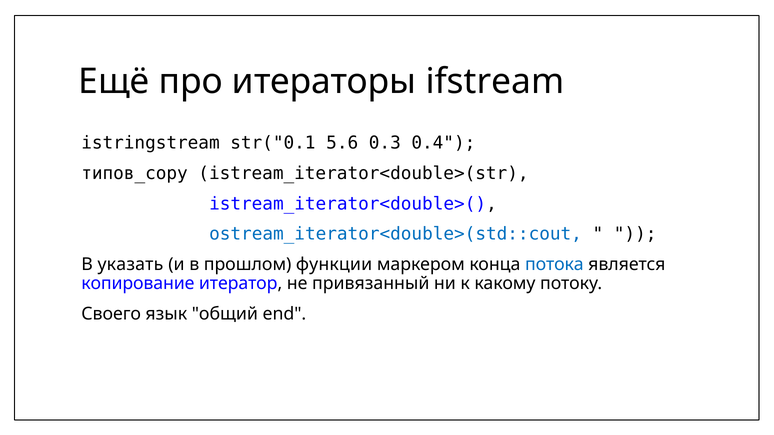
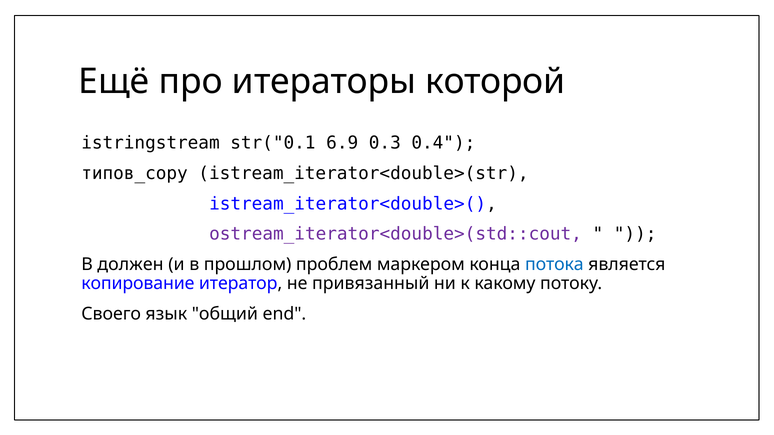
ifstream: ifstream -> которой (495, 82)
5.6: 5.6 -> 6.9 (342, 143)
ostream_iterator<double>(std::cout colour: blue -> purple (396, 234)
указать: указать -> должен (130, 265)
функции: функции -> проблем (334, 265)
